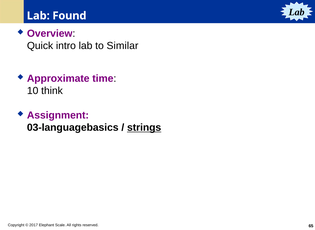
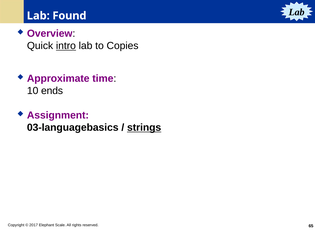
intro underline: none -> present (66, 46)
Similar: Similar -> Copies (123, 46)
think: think -> ends (52, 91)
